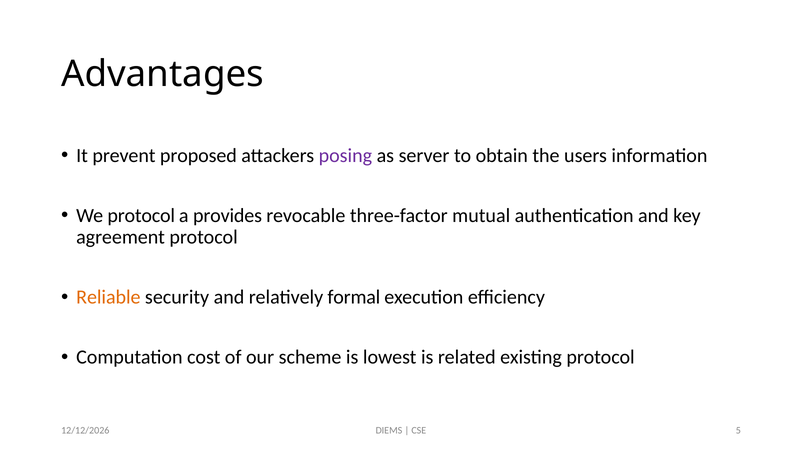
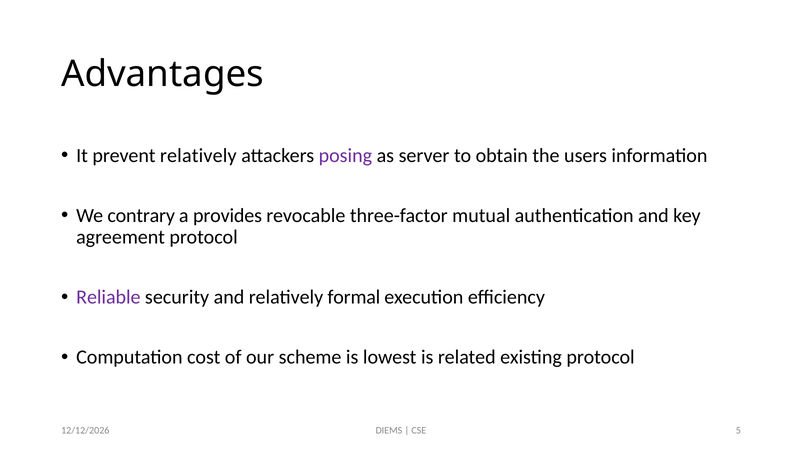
prevent proposed: proposed -> relatively (198, 156)
We protocol: protocol -> contrary (141, 216)
Reliable colour: orange -> purple (108, 297)
